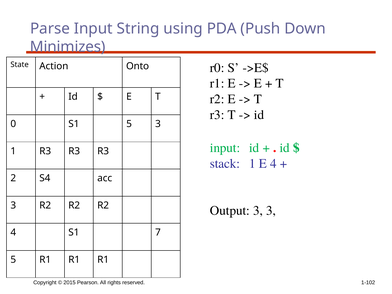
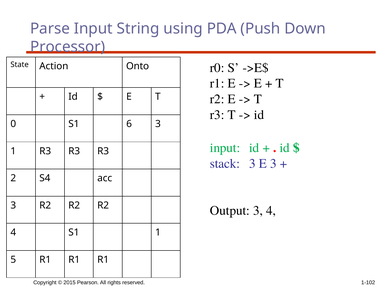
Minimizes: Minimizes -> Processor (68, 47)
S1 5: 5 -> 6 (129, 124)
stack 1: 1 -> 3 (252, 164)
E 4: 4 -> 3 (273, 164)
3 3: 3 -> 4 (271, 211)
S1 7: 7 -> 1 (158, 232)
